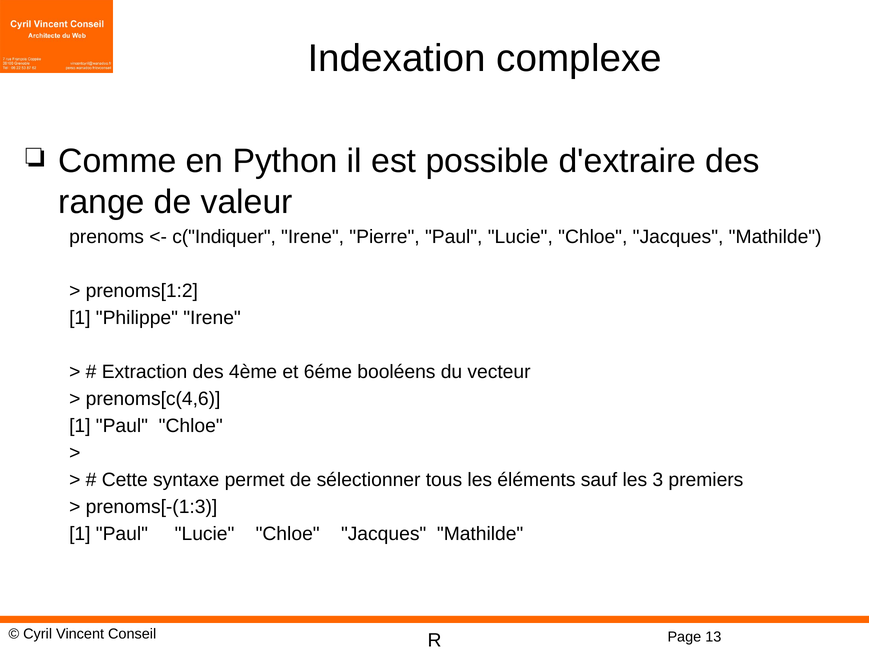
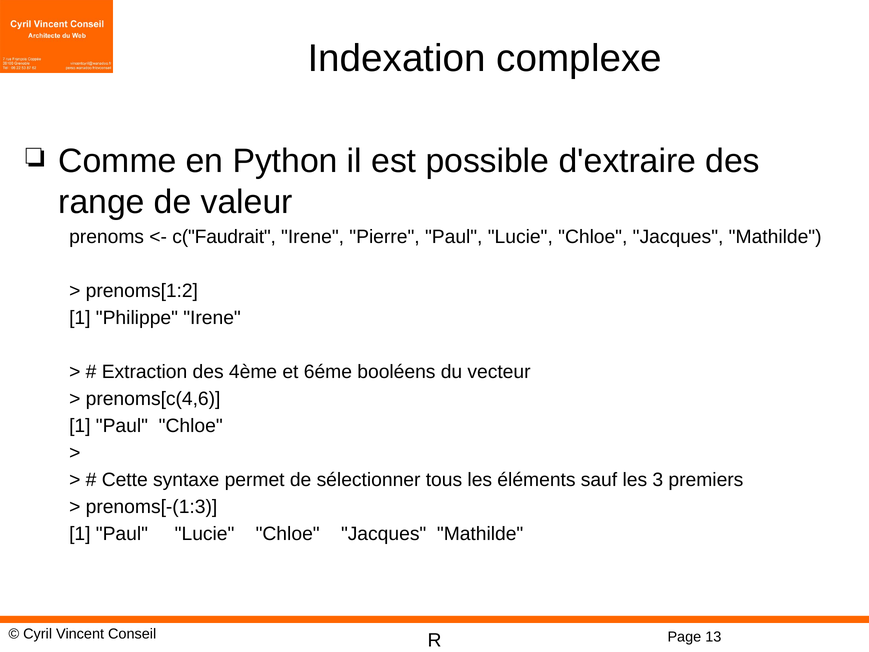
c("Indiquer: c("Indiquer -> c("Faudrait (224, 237)
